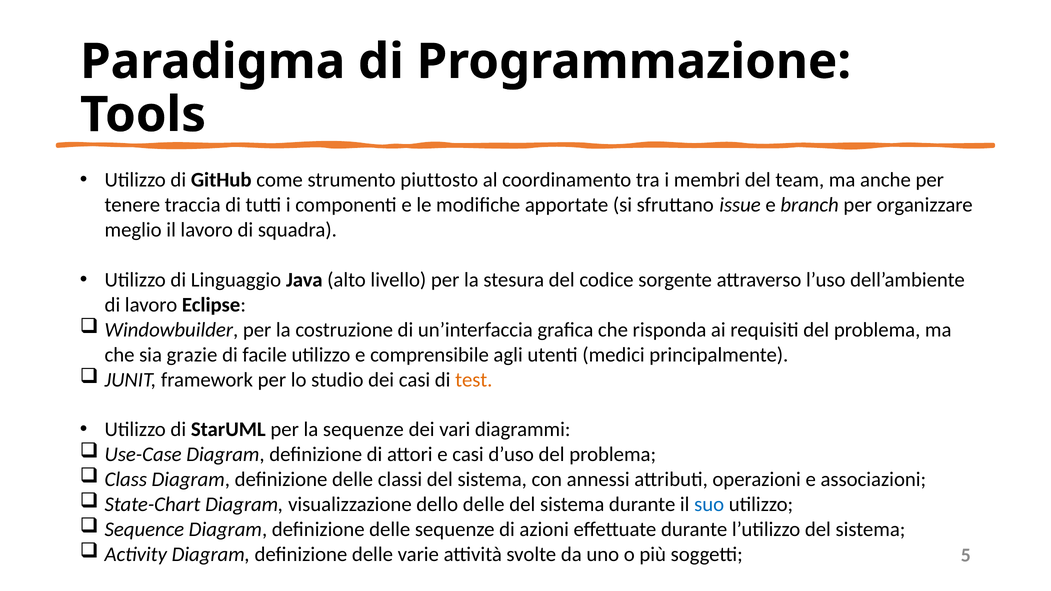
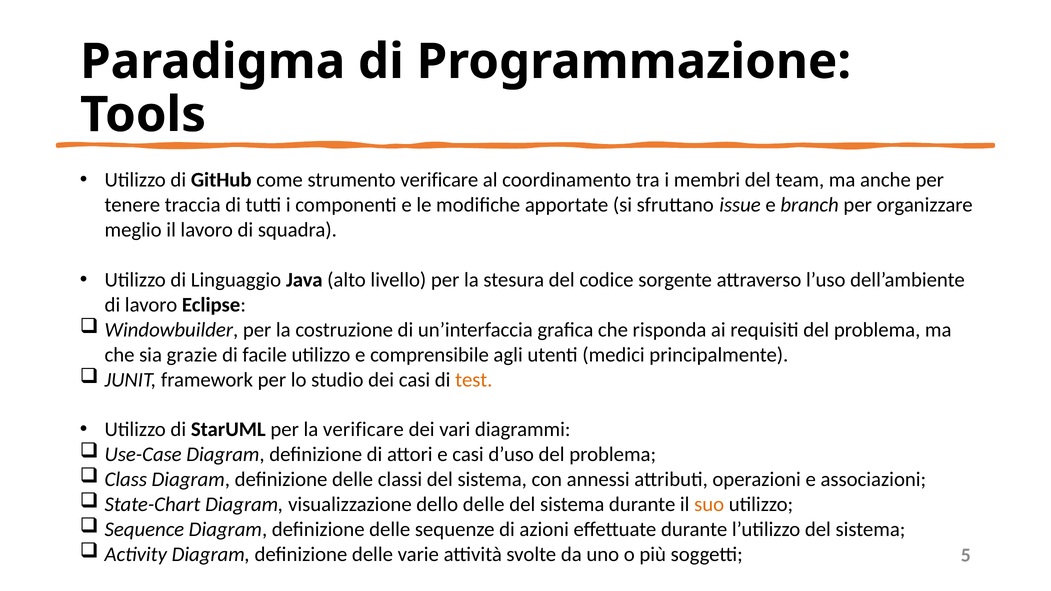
strumento piuttosto: piuttosto -> verificare (439, 180)
la sequenze: sequenze -> verificare (363, 430)
suo colour: blue -> orange (709, 505)
